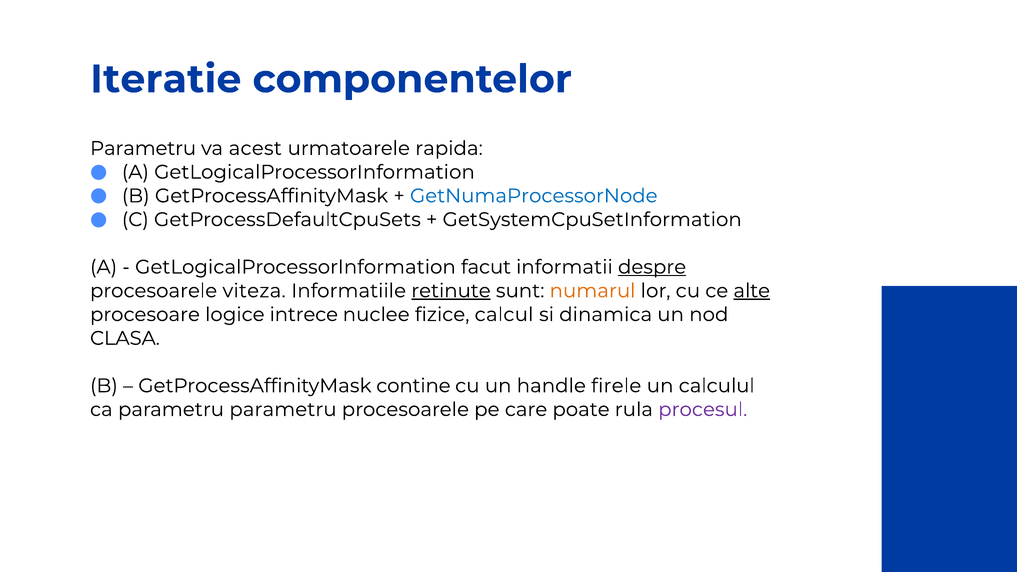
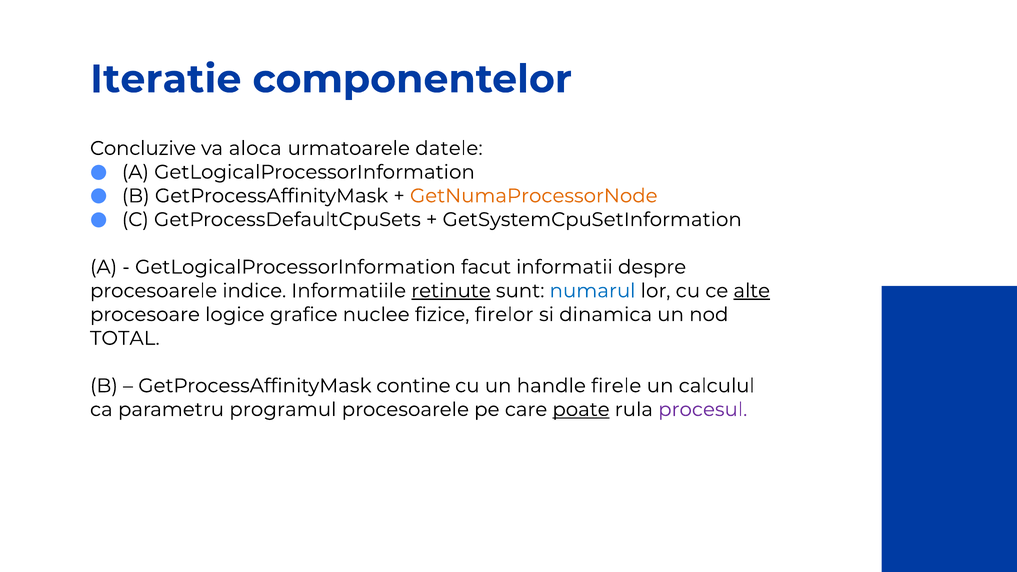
Parametru: Parametru -> Concluzive (143, 148)
acest: acest -> aloca (255, 148)
rapida: rapida -> datele (449, 148)
GetNumaProcessorNode colour: blue -> orange (534, 196)
despre underline: present -> none (652, 267)
viteza: viteza -> indice (254, 291)
numarul colour: orange -> blue (593, 291)
intrece: intrece -> grafice (304, 315)
calcul: calcul -> firelor (504, 315)
CLASA: CLASA -> TOTAL (125, 338)
parametru parametru: parametru -> programul (283, 410)
poate underline: none -> present (581, 410)
